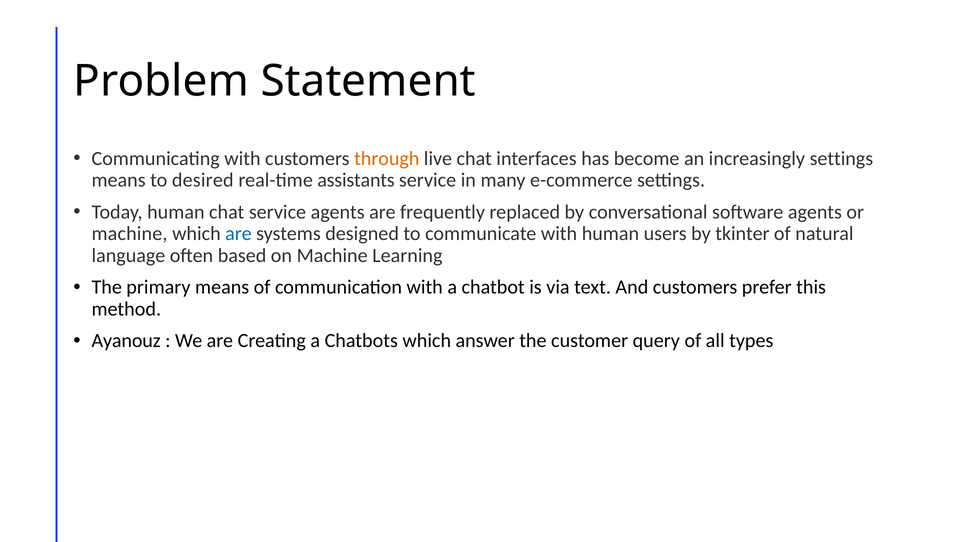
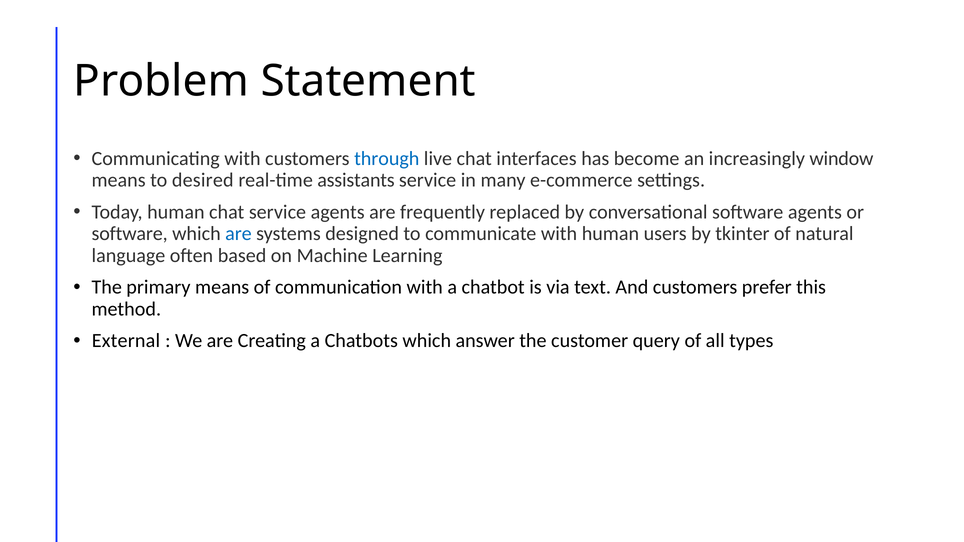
through colour: orange -> blue (387, 159)
increasingly settings: settings -> window (841, 159)
machine: machine -> software (130, 234)
Ayanouz: Ayanouz -> External (126, 341)
